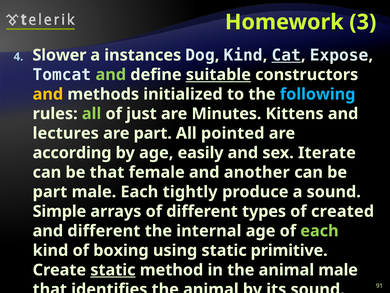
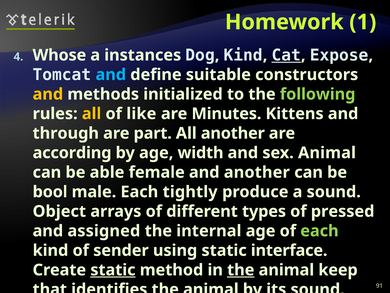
3: 3 -> 1 (363, 22)
Slower: Slower -> Whose (59, 55)
and colour: light green -> light blue (111, 75)
suitable underline: present -> none (218, 75)
following colour: light blue -> light green (318, 94)
all colour: light green -> yellow (92, 114)
just: just -> like (141, 114)
lectures: lectures -> through (66, 133)
All pointed: pointed -> another (233, 133)
easily: easily -> width (201, 153)
sex Iterate: Iterate -> Animal (327, 153)
be that: that -> able (107, 172)
part: part -> bool (50, 192)
Simple: Simple -> Object (59, 211)
created: created -> pressed (343, 211)
and different: different -> assigned (104, 231)
boxing: boxing -> sender (121, 250)
primitive: primitive -> interface (289, 250)
the underline: none -> present (241, 270)
animal male: male -> keep (338, 270)
